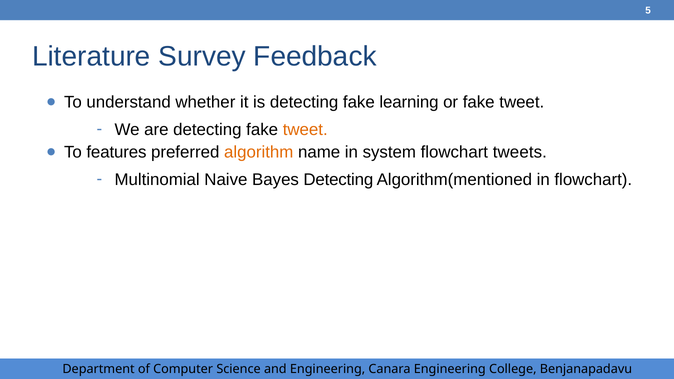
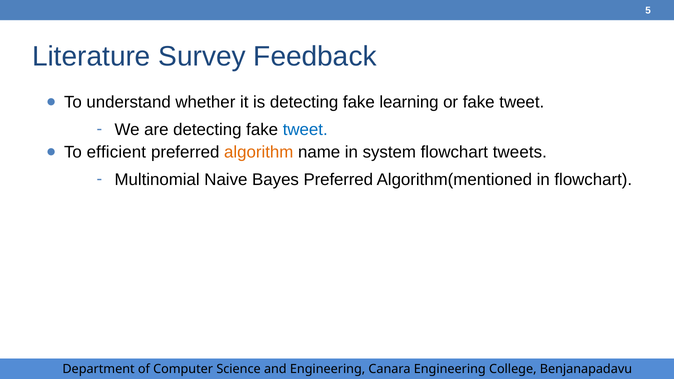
tweet colour: orange -> blue (305, 130)
features: features -> efficient (116, 152)
Bayes Detecting: Detecting -> Preferred (338, 180)
